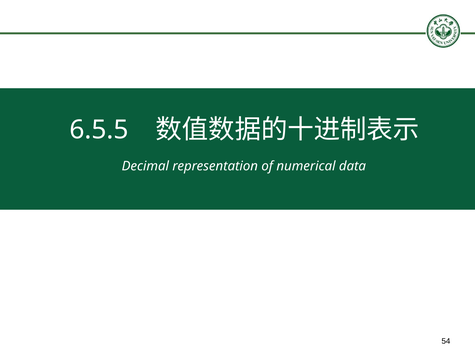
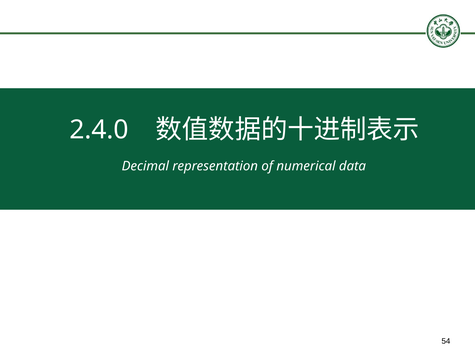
6.5.5: 6.5.5 -> 2.4.0 (99, 130)
